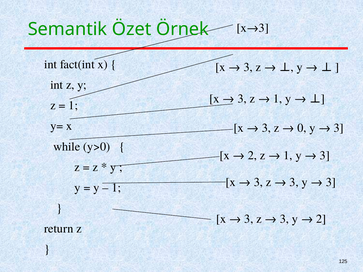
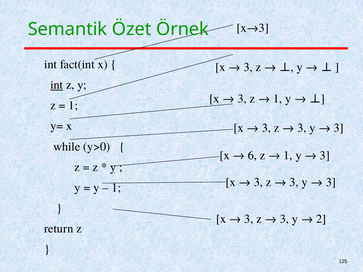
int underline: none -> present (57, 85)
0: 0 -> 3 (302, 128)
2: 2 -> 6 (252, 156)
